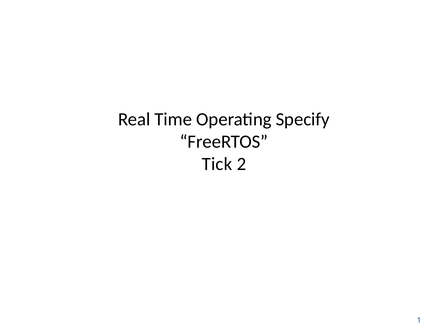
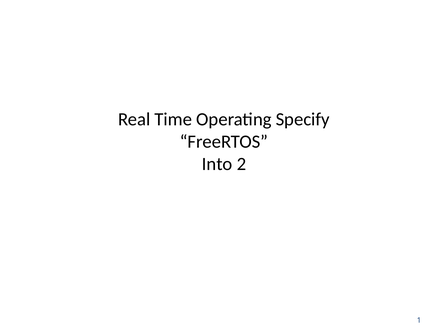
Tick: Tick -> Into (217, 164)
